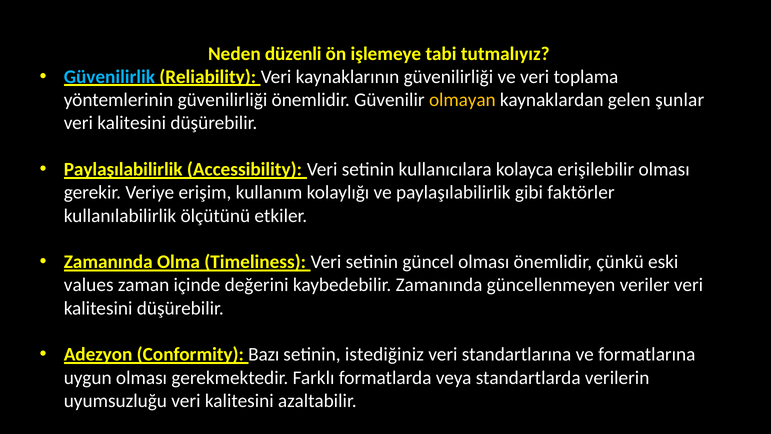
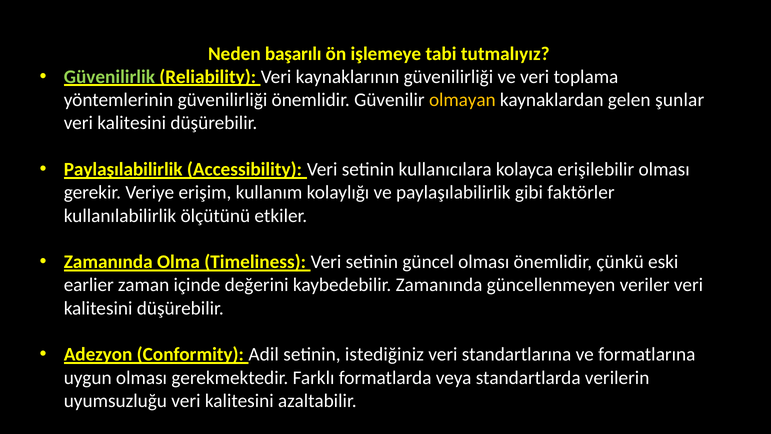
düzenli: düzenli -> başarılı (293, 54)
Güvenilirlik colour: light blue -> light green (109, 77)
values: values -> earlier (89, 285)
Bazı: Bazı -> Adil (264, 354)
